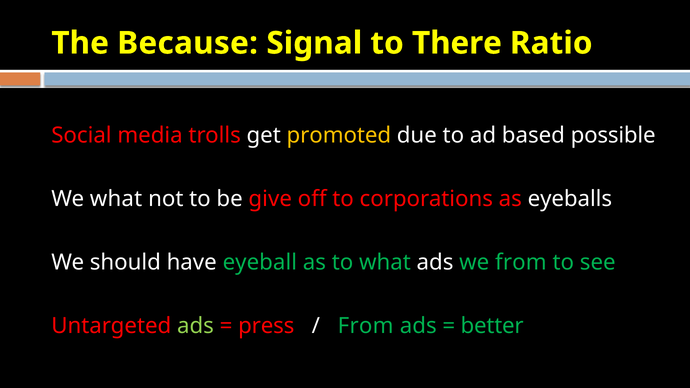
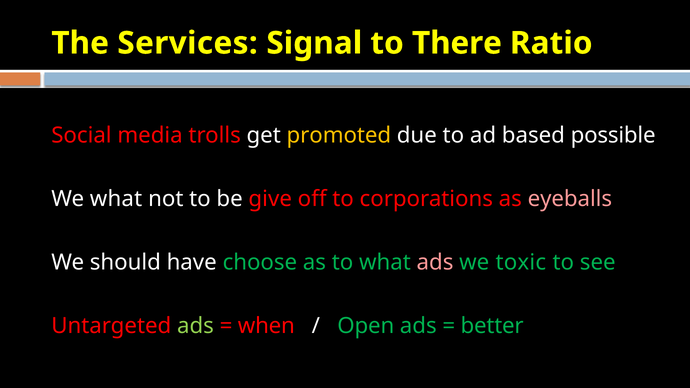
Because: Because -> Services (187, 43)
eyeballs colour: white -> pink (570, 199)
eyeball: eyeball -> choose (260, 263)
ads colour: white -> pink (435, 263)
we from: from -> toxic (521, 263)
press: press -> when (266, 326)
From: From -> Open (366, 326)
